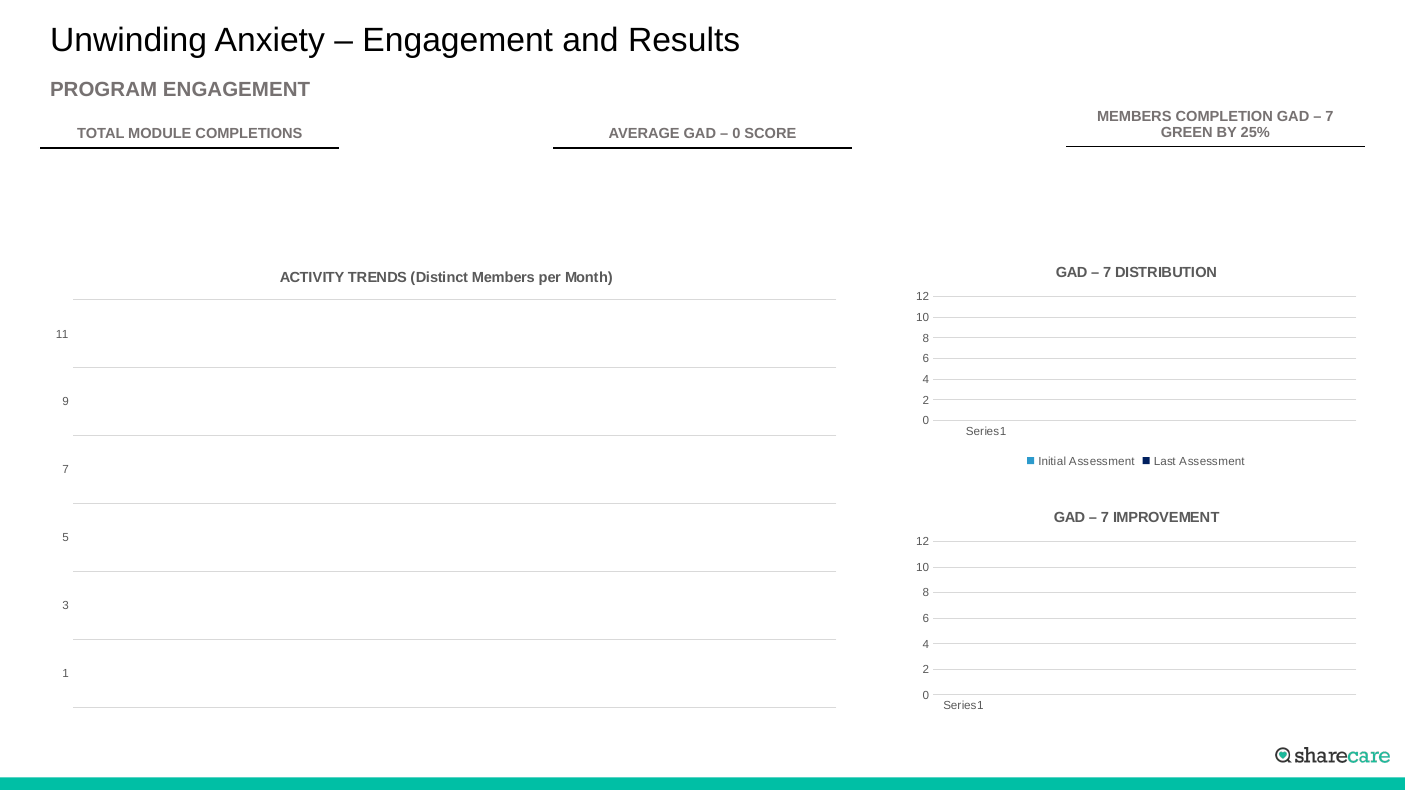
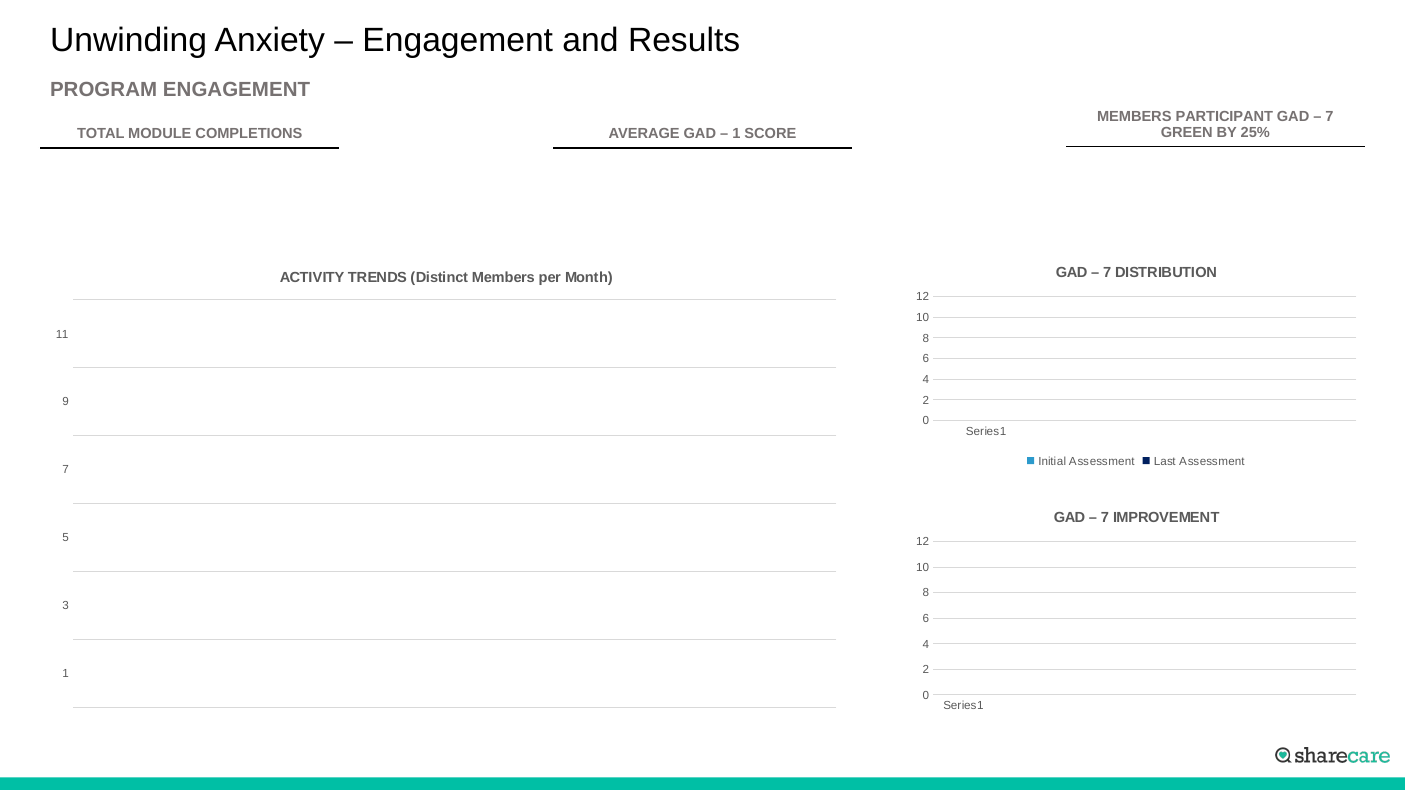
COMPLETION: COMPLETION -> PARTICIPANT (1224, 117)
0: 0 -> 1 (736, 133)
